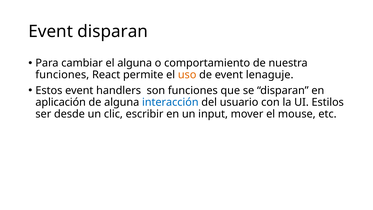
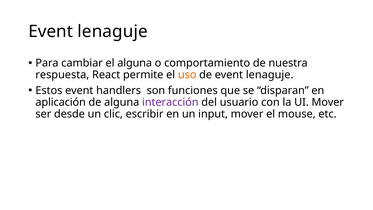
disparan: disparan -> lenaguje (113, 31)
funciones: funciones -> respuesta (62, 75)
interacción colour: blue -> purple (170, 102)
UI Estilos: Estilos -> Mover (328, 102)
